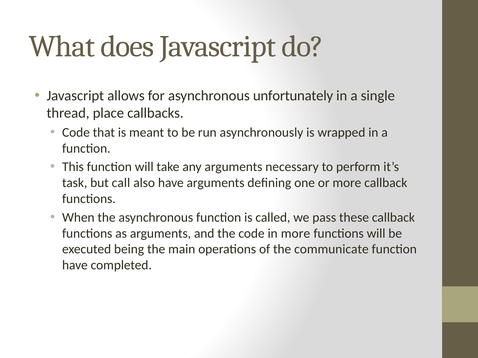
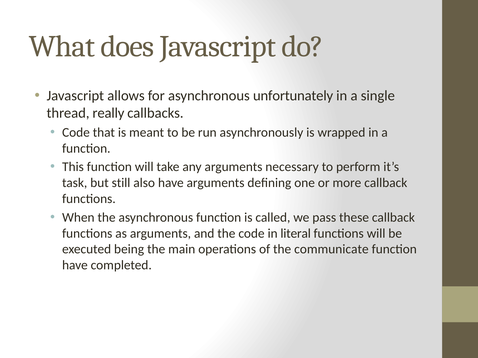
place: place -> really (108, 113)
call: call -> still (121, 183)
in more: more -> literal (296, 234)
